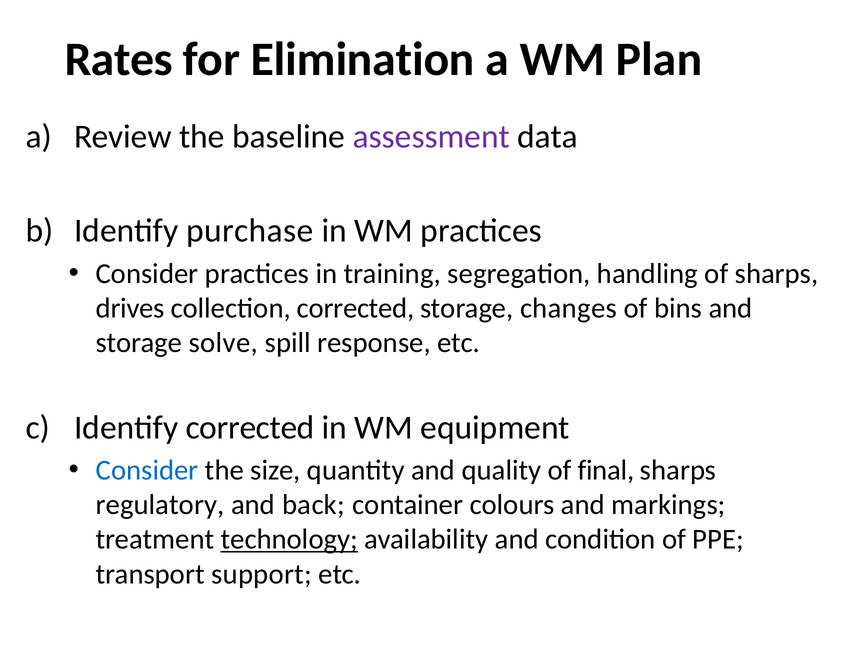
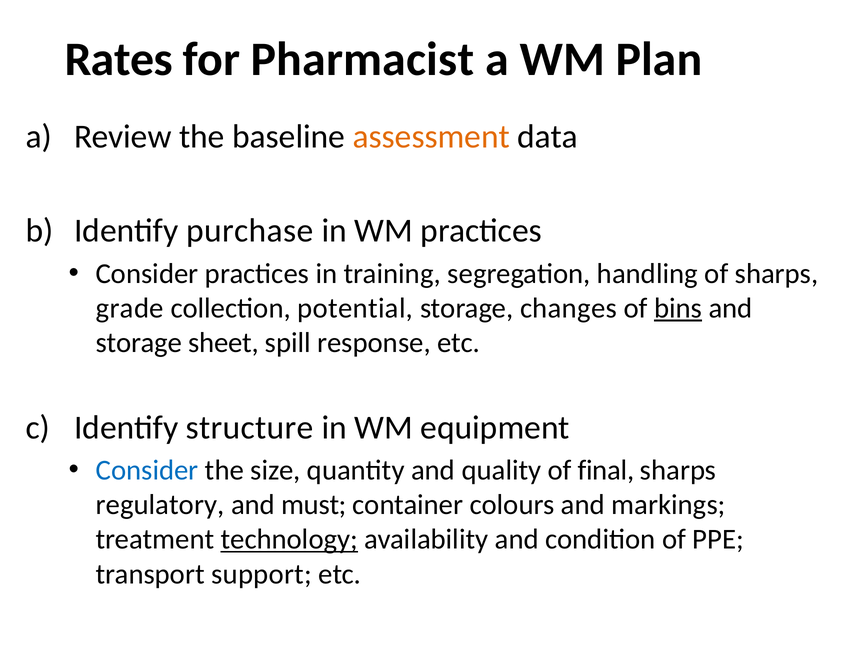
Elimination: Elimination -> Pharmacist (363, 59)
assessment colour: purple -> orange (431, 137)
drives: drives -> grade (130, 308)
collection corrected: corrected -> potential (355, 308)
bins underline: none -> present (678, 308)
solve: solve -> sheet (224, 342)
Identify corrected: corrected -> structure (250, 427)
back: back -> must (314, 504)
